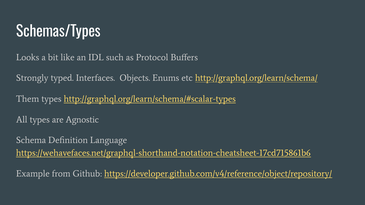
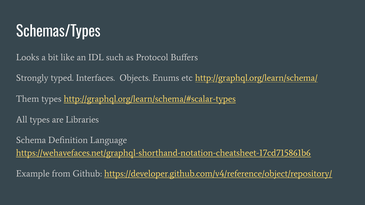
Agnostic: Agnostic -> Libraries (82, 120)
